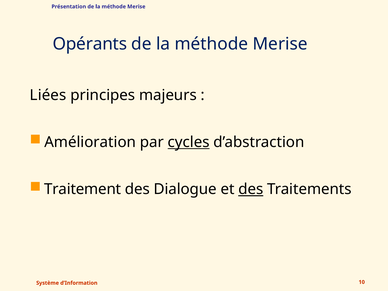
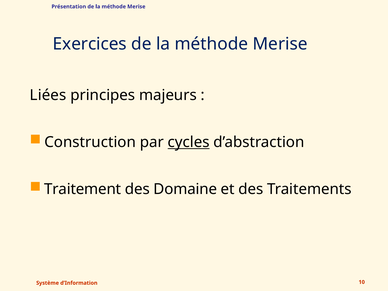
Opérants: Opérants -> Exercices (90, 44)
Amélioration: Amélioration -> Construction (90, 142)
Dialogue: Dialogue -> Domaine (185, 189)
des underline: present -> none (251, 189)
